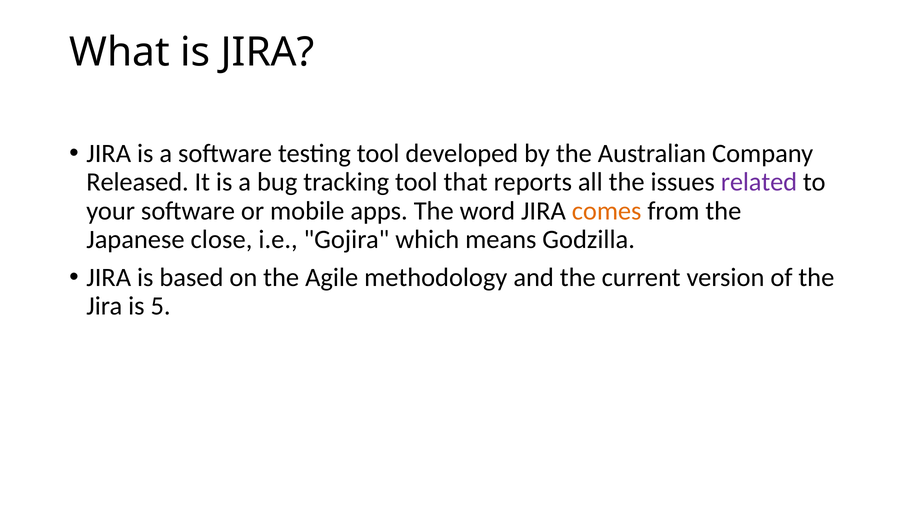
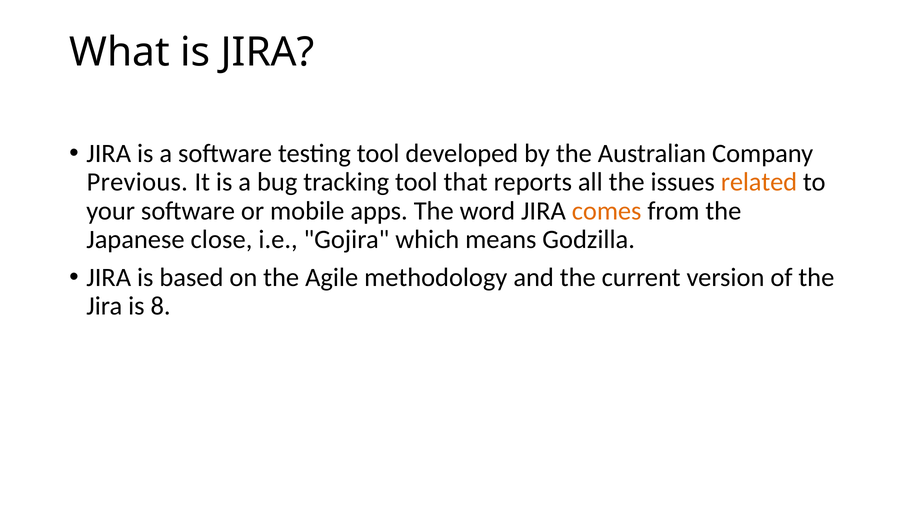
Released: Released -> Previous (137, 182)
related colour: purple -> orange (759, 182)
5: 5 -> 8 (161, 306)
